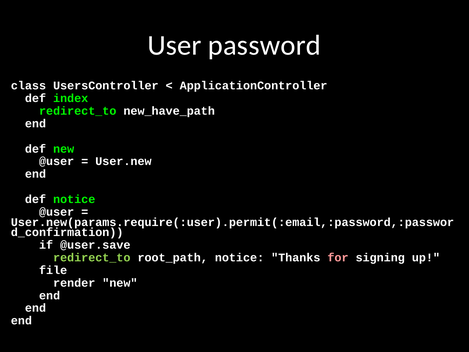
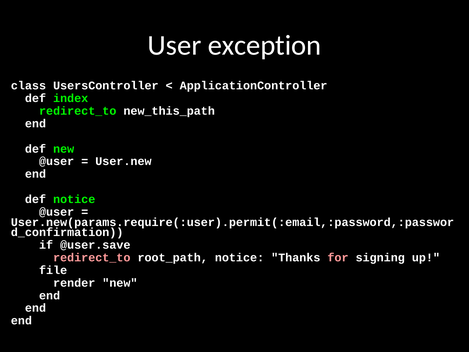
password: password -> exception (265, 45)
new_have_path: new_have_path -> new_this_path (169, 111)
redirect_to colour: light green -> pink (92, 257)
